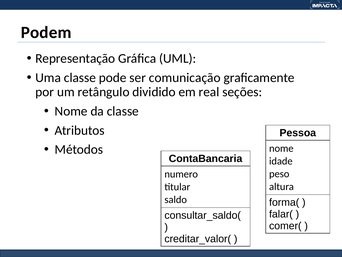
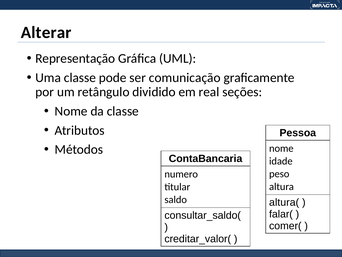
Podem: Podem -> Alterar (46, 32)
forma(: forma( -> altura( (284, 202)
